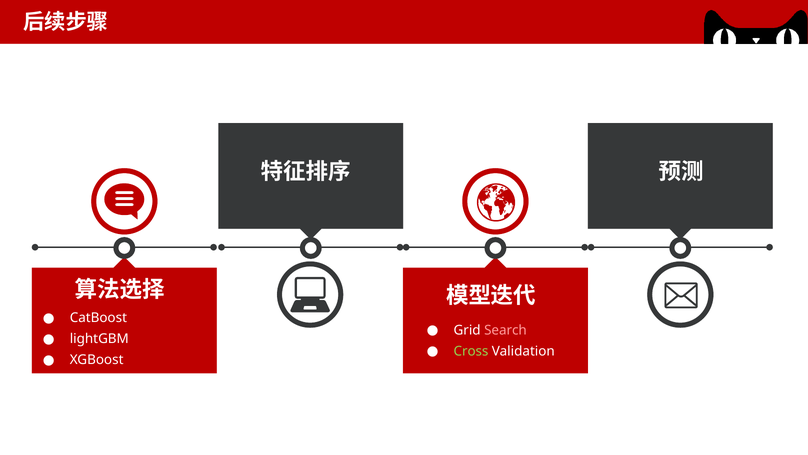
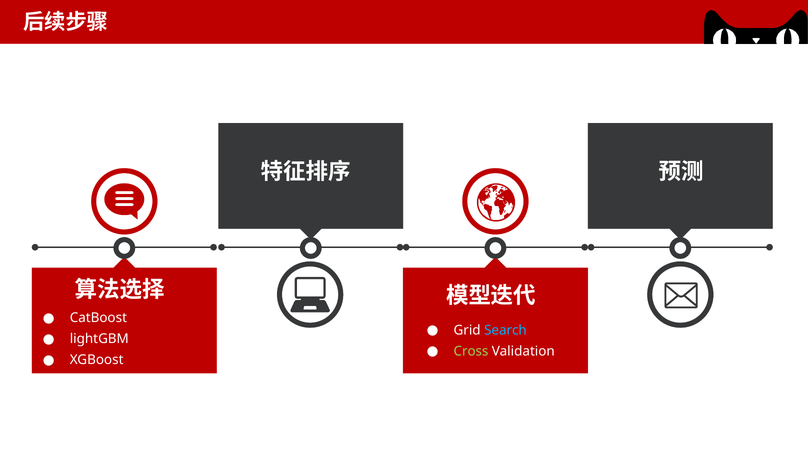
Search colour: pink -> light blue (505, 330)
